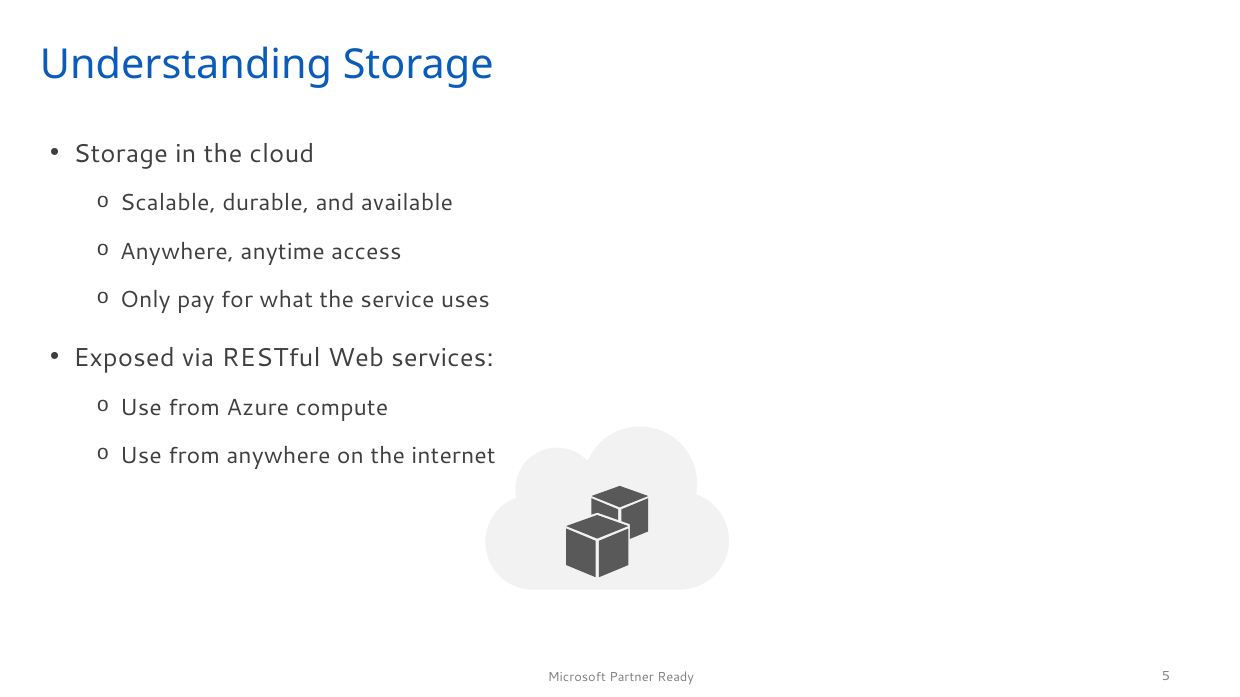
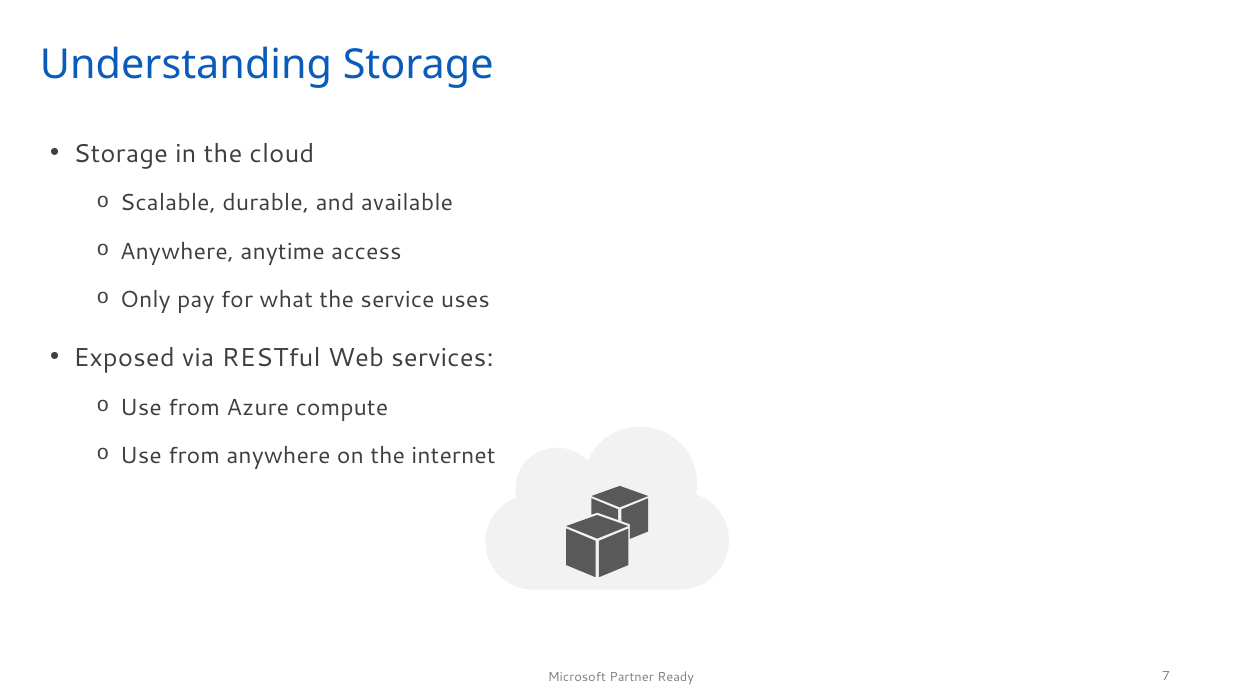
5: 5 -> 7 (1166, 677)
